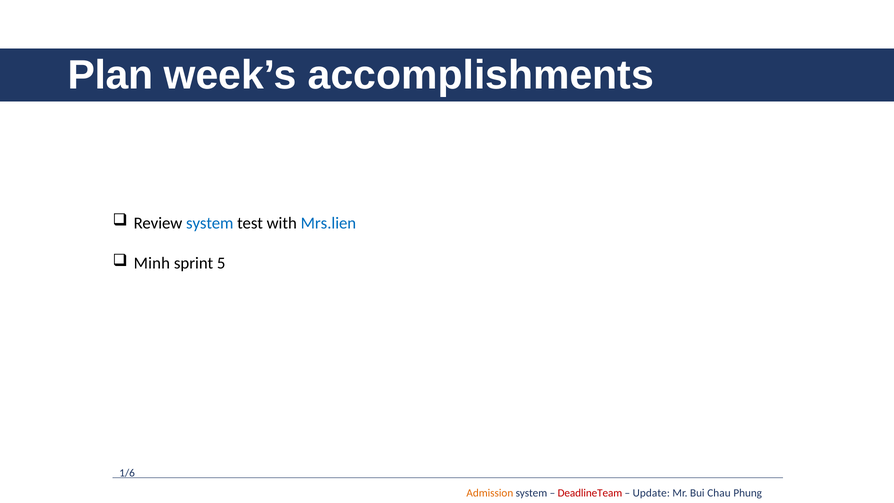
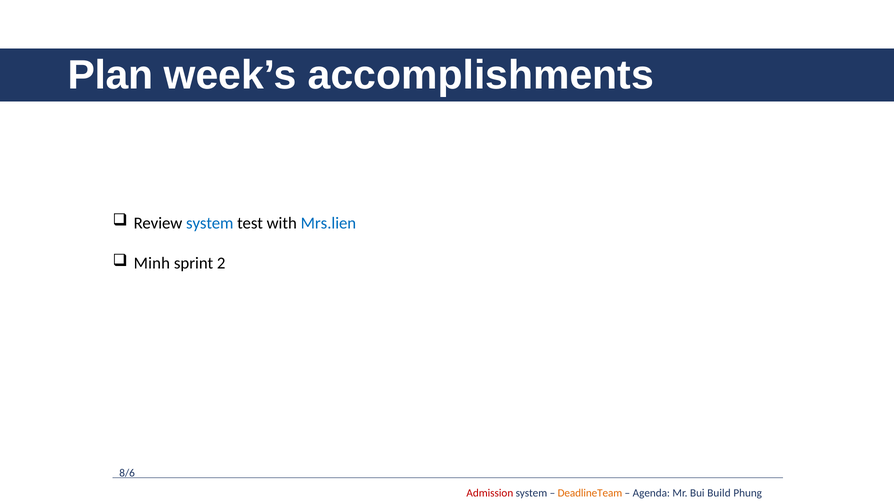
5: 5 -> 2 (221, 263)
1/6: 1/6 -> 8/6 (127, 473)
Admission colour: orange -> red (490, 493)
DeadlineTeam colour: red -> orange (590, 493)
Update: Update -> Agenda (651, 493)
Chau: Chau -> Build (719, 493)
